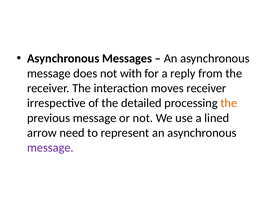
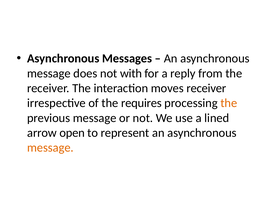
detailed: detailed -> requires (141, 103)
need: need -> open (72, 132)
message colour: purple -> orange (50, 147)
